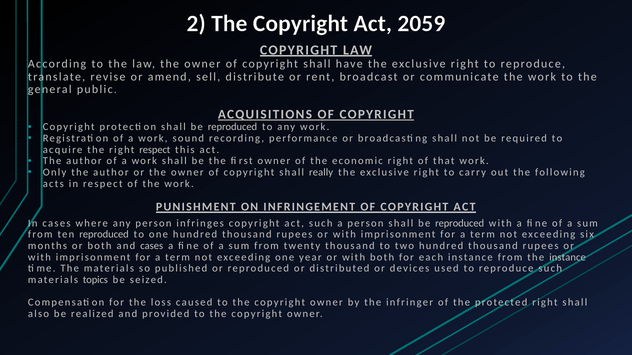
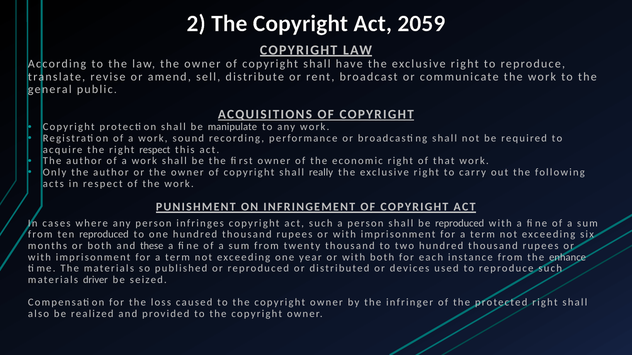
on shall be reproduced: reproduced -> manipulate (232, 127)
and cases: cases -> these (152, 246)
the instance: instance -> enhance (568, 257)
topics: topics -> driver (95, 280)
